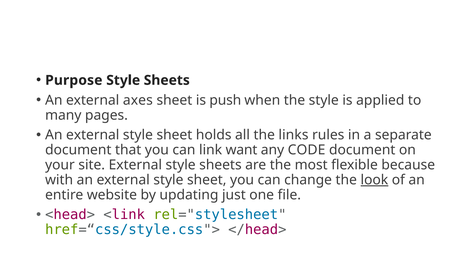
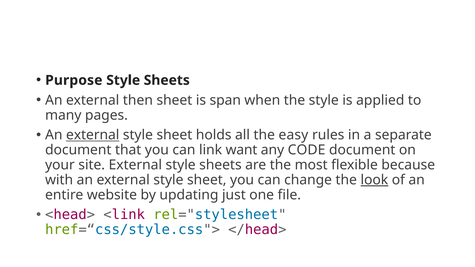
axes: axes -> then (138, 100)
push: push -> span (225, 100)
external underline: none -> present (93, 135)
links: links -> easy (293, 135)
